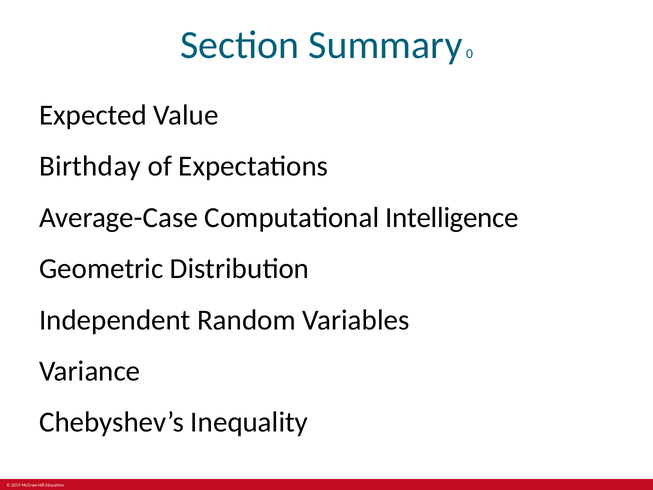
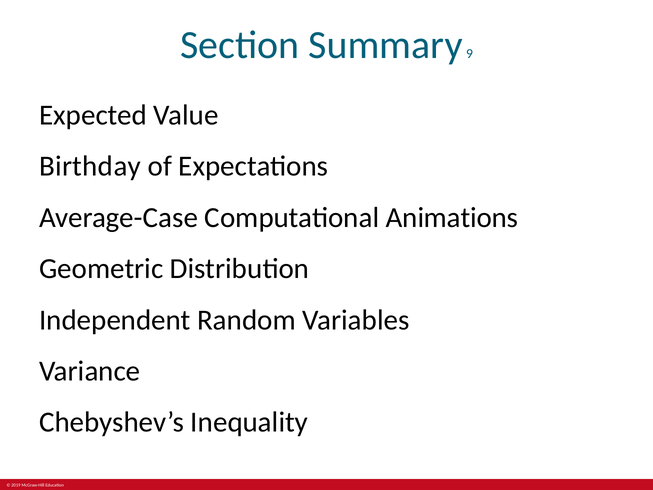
0: 0 -> 9 (469, 54)
Intelligence: Intelligence -> Animations (452, 217)
